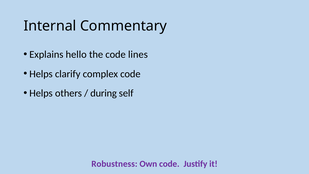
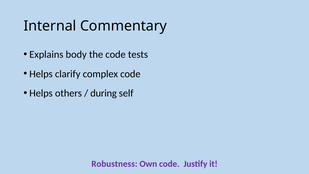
hello: hello -> body (76, 54)
lines: lines -> tests (138, 54)
